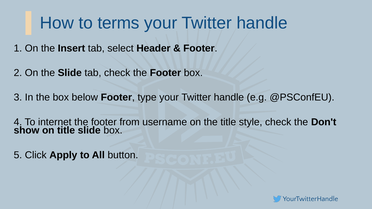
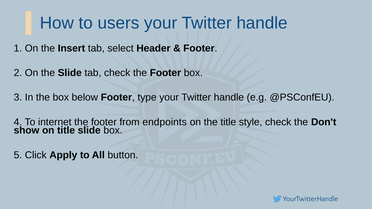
terms: terms -> users (118, 23)
username: username -> endpoints (165, 122)
